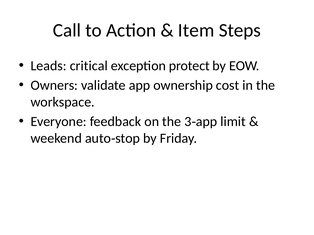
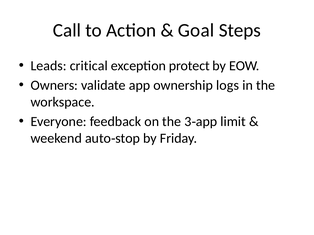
Item: Item -> Goal (196, 30)
cost: cost -> logs (228, 85)
